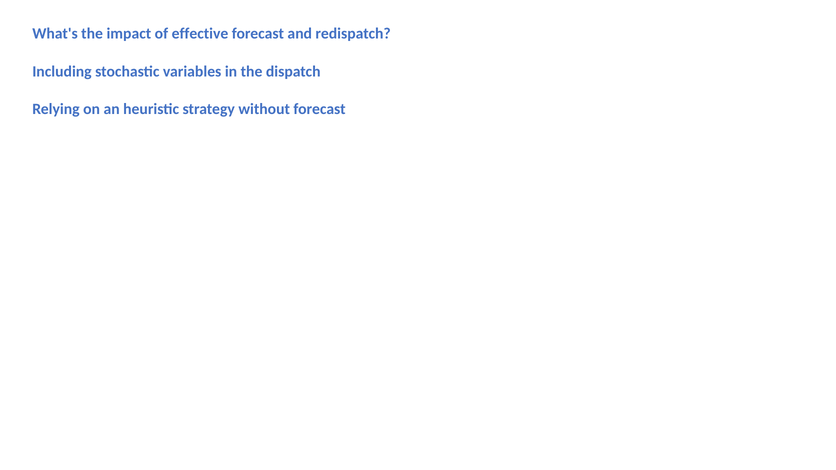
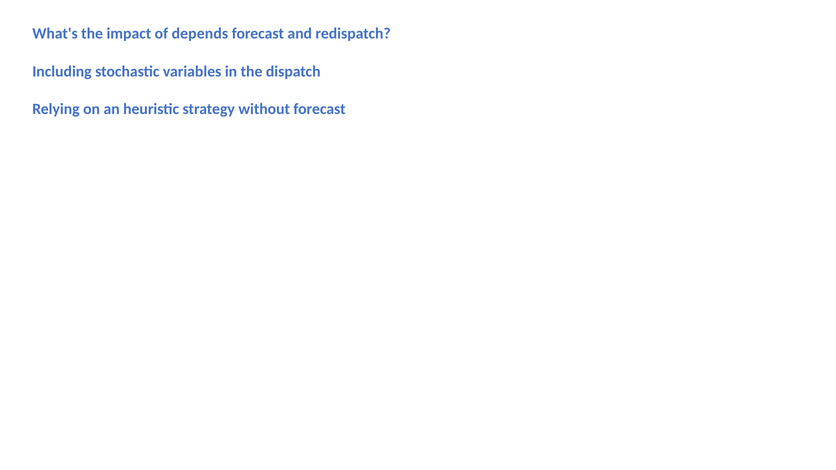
effective: effective -> depends (200, 34)
